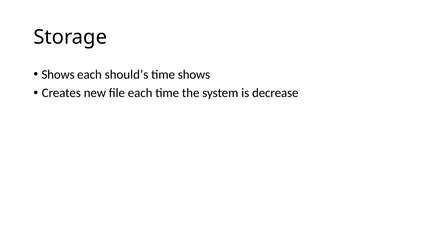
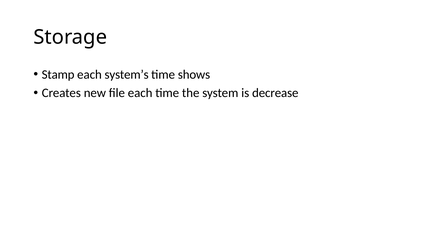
Shows: Shows -> Stamp (58, 74)
should’s: should’s -> system’s (127, 74)
